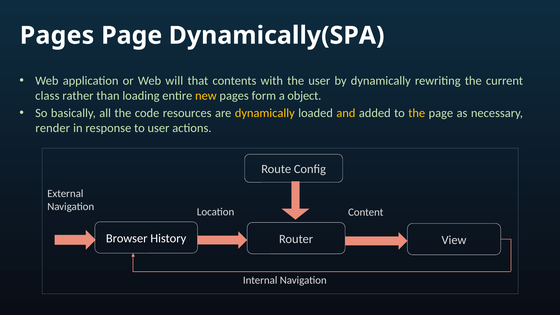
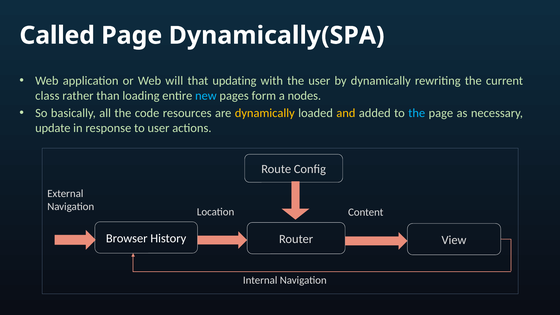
Pages: Pages -> Called (57, 35)
contents: contents -> updating (234, 81)
new colour: yellow -> light blue (206, 96)
object: object -> nodes (304, 96)
the colour: yellow -> light blue (417, 113)
render: render -> update (53, 128)
